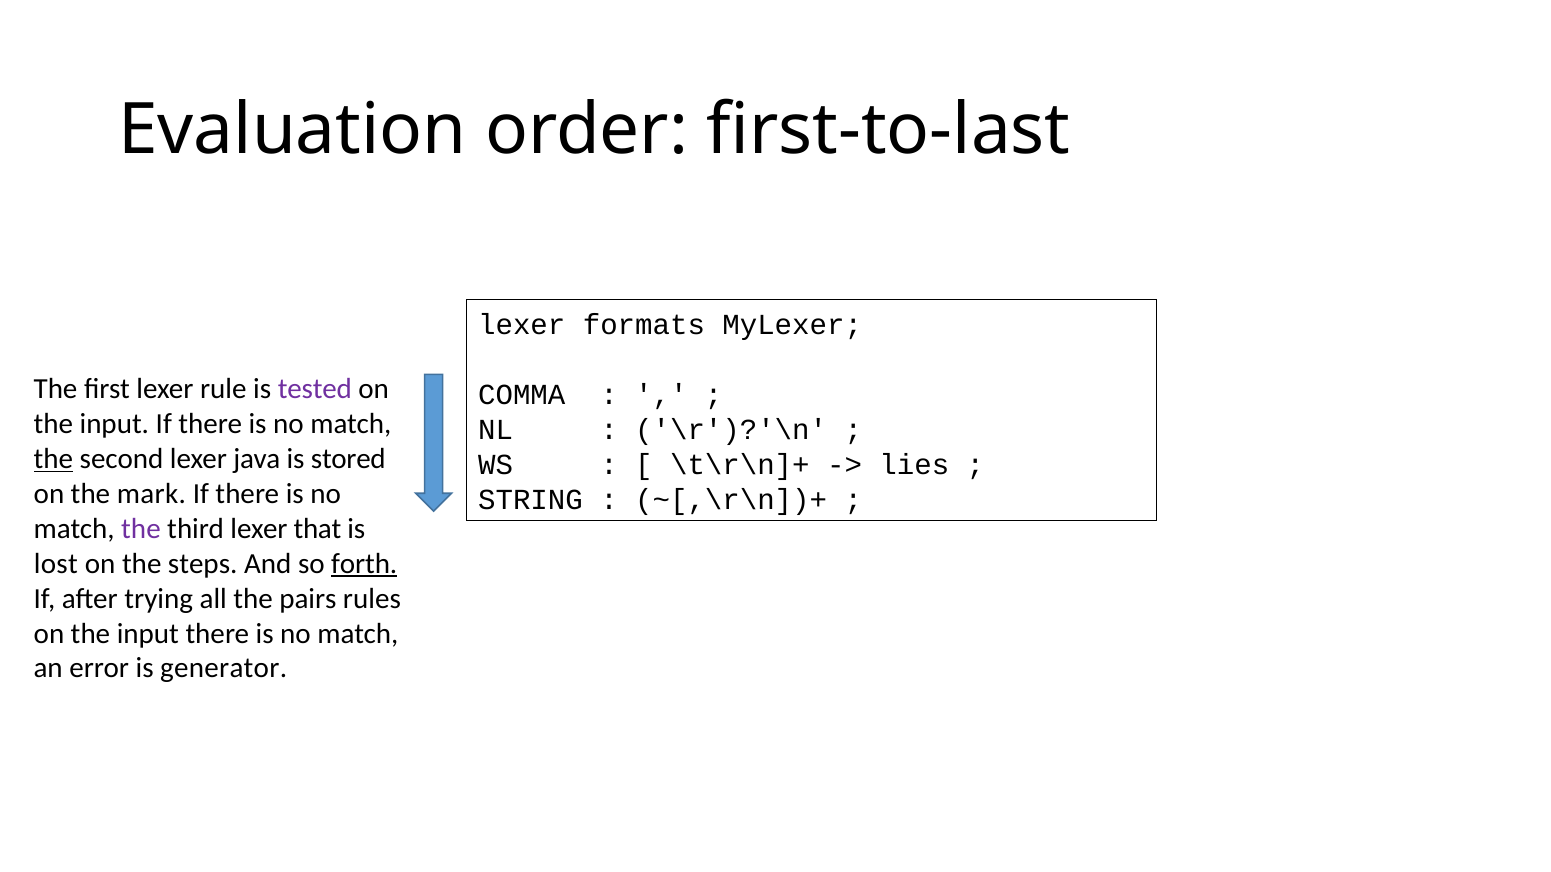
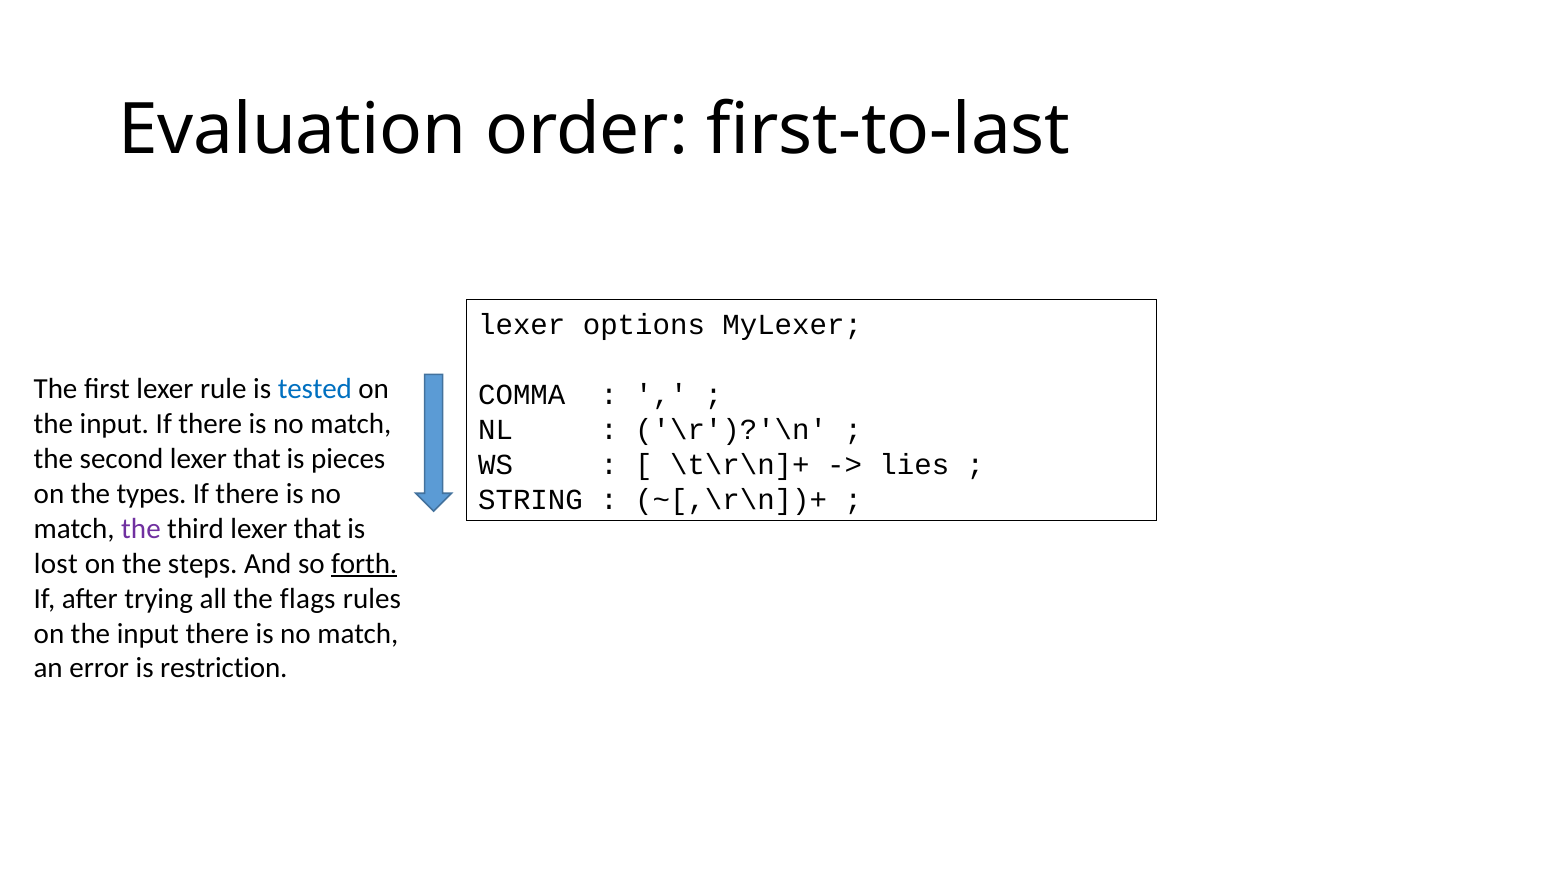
formats: formats -> options (644, 325)
tested colour: purple -> blue (315, 390)
the underline: present -> none (53, 459)
second lexer java: java -> that (257, 459)
stored: stored -> pieces (348, 459)
mark: mark -> types (152, 494)
pairs: pairs -> flags (308, 599)
generator: generator -> restriction (224, 669)
